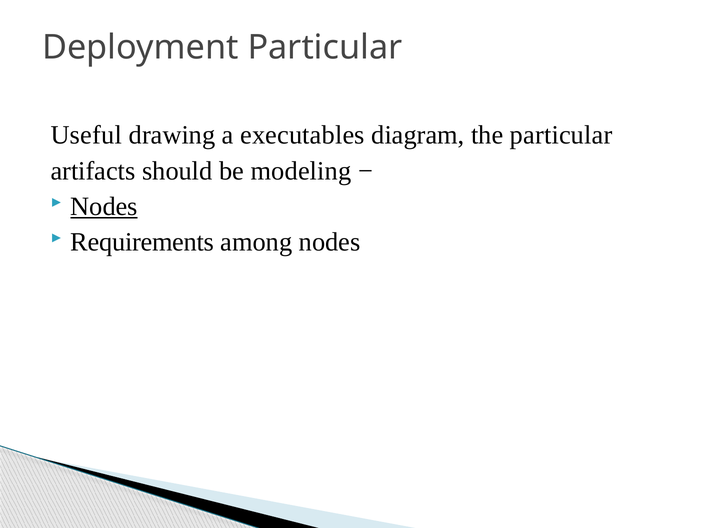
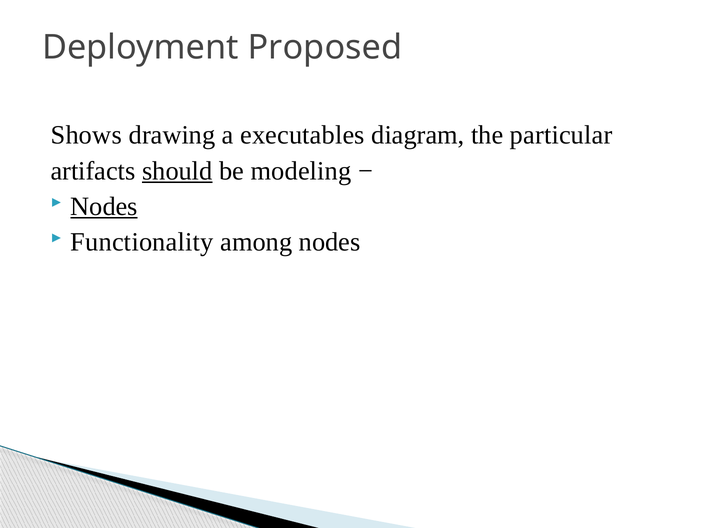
Deployment Particular: Particular -> Proposed (325, 48)
Useful: Useful -> Shows (86, 135)
should underline: none -> present (177, 171)
Requirements: Requirements -> Functionality (142, 242)
